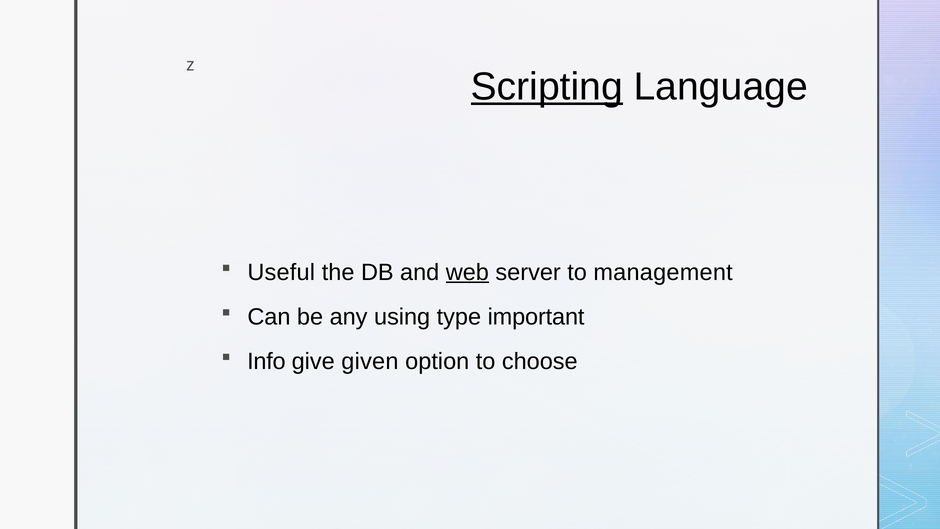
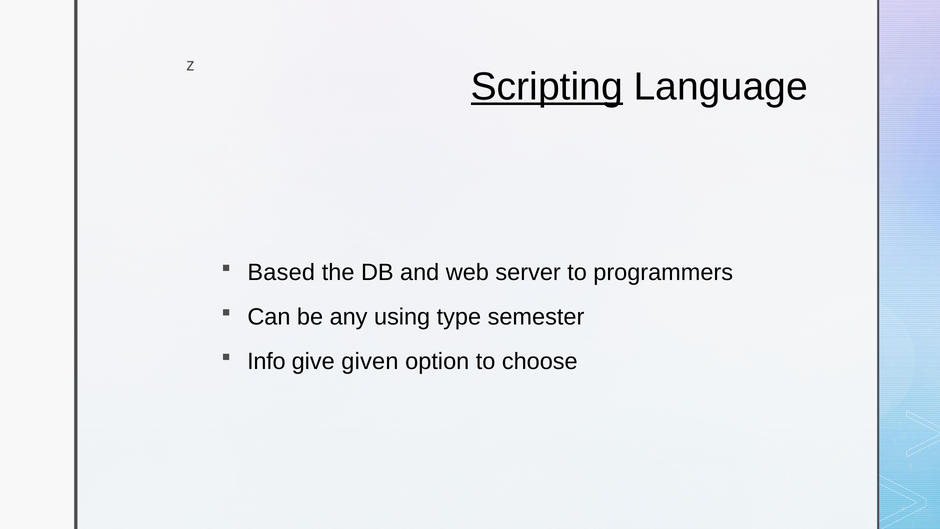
Useful: Useful -> Based (281, 272)
web underline: present -> none (467, 272)
management: management -> programmers (663, 272)
important: important -> semester (536, 317)
